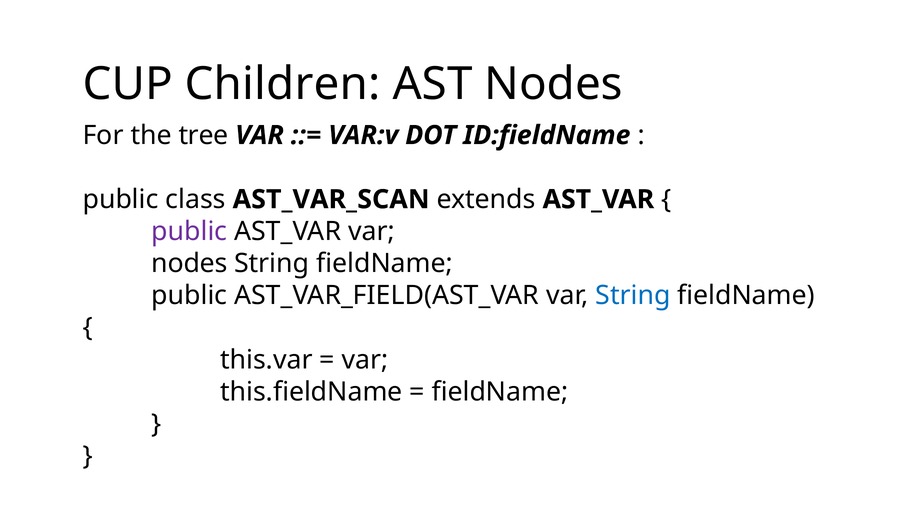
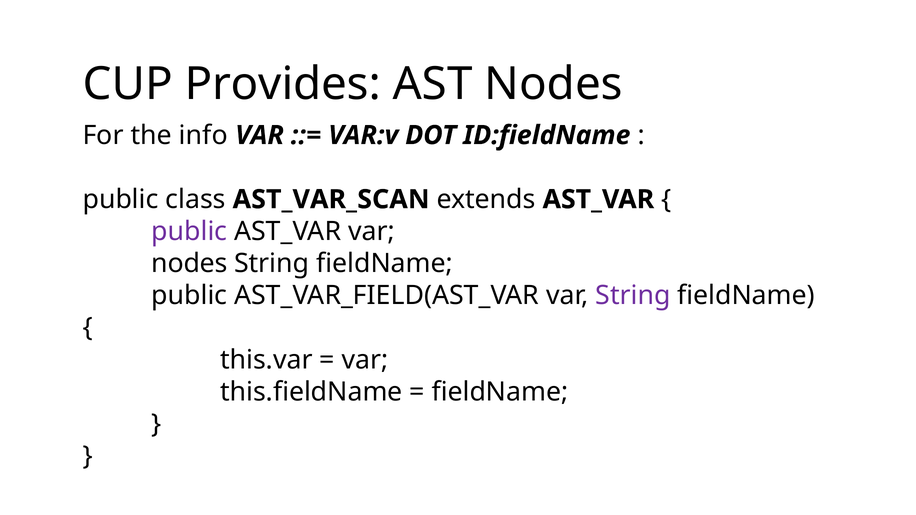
Children: Children -> Provides (283, 84)
tree: tree -> info (203, 135)
String colour: blue -> purple (633, 296)
